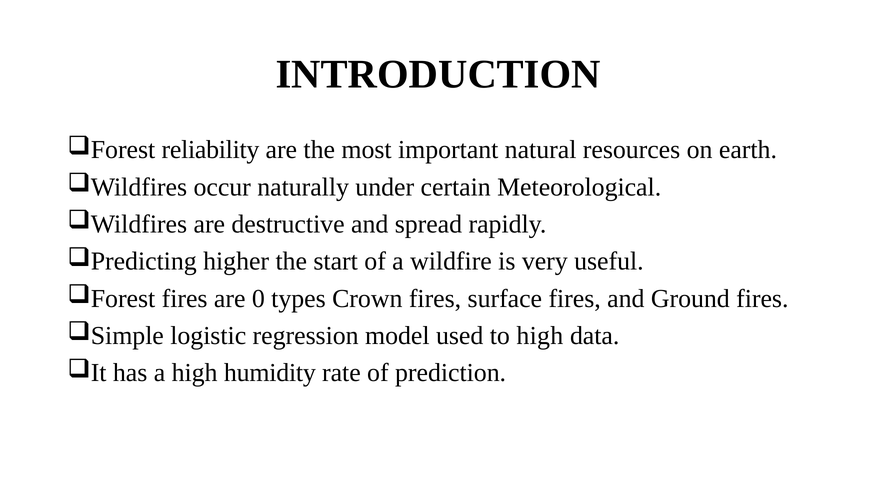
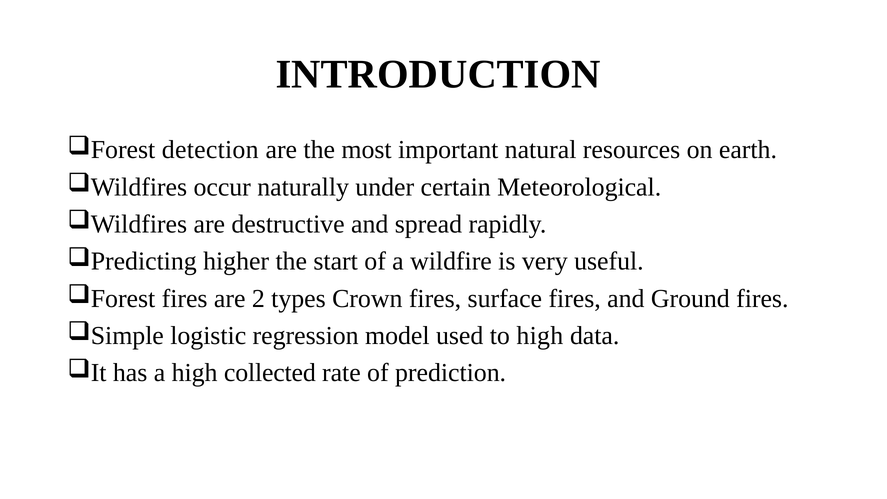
reliability: reliability -> detection (210, 150)
0: 0 -> 2 (258, 298)
humidity: humidity -> collected (270, 373)
